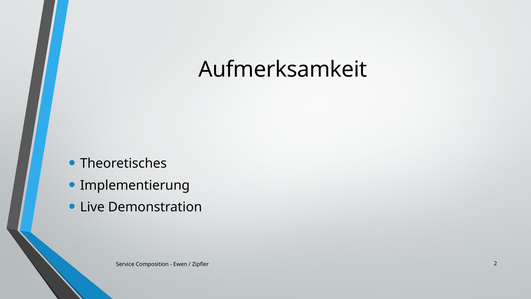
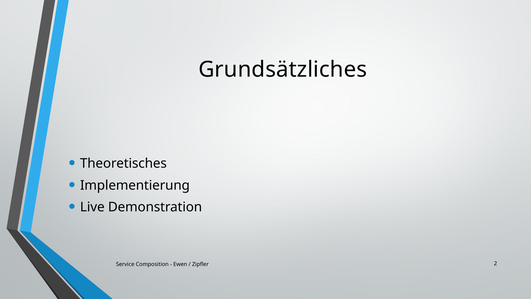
Aufmerksamkeit: Aufmerksamkeit -> Grundsätzliches (283, 70)
